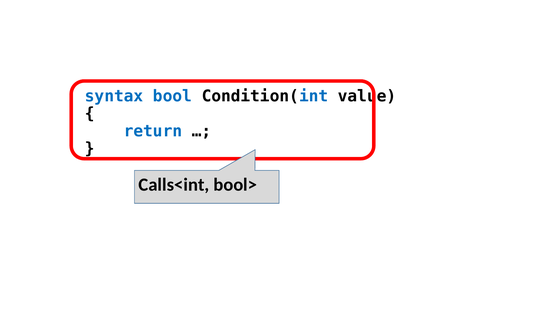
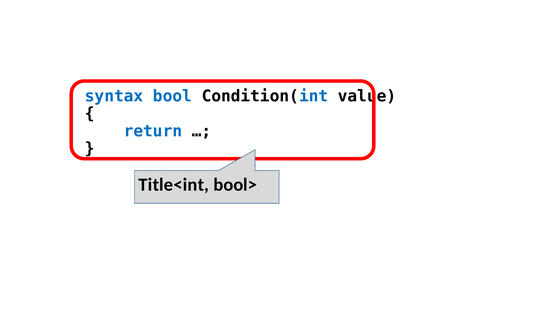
Calls<int: Calls<int -> Title<int (174, 185)
